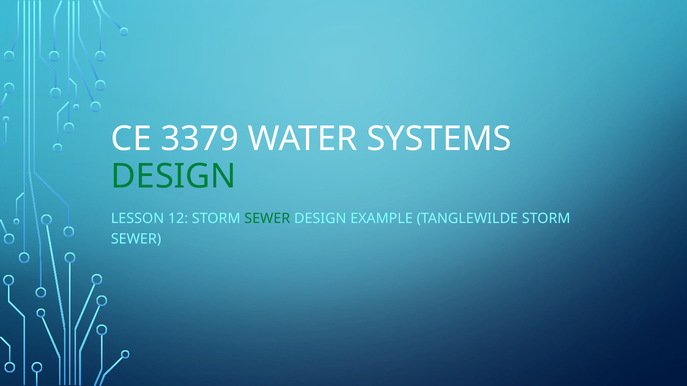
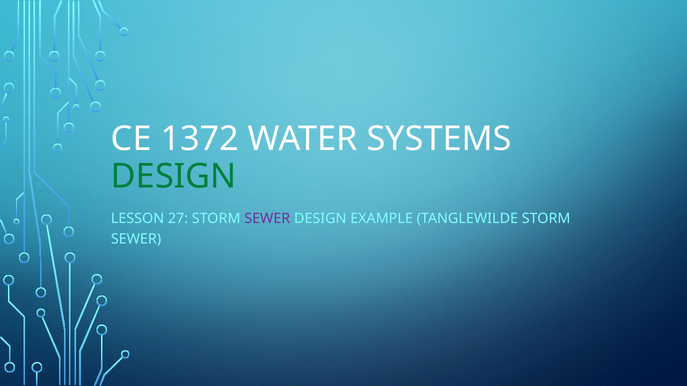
3379: 3379 -> 1372 (200, 139)
12: 12 -> 27 (178, 219)
SEWER colour: green -> purple (267, 219)
